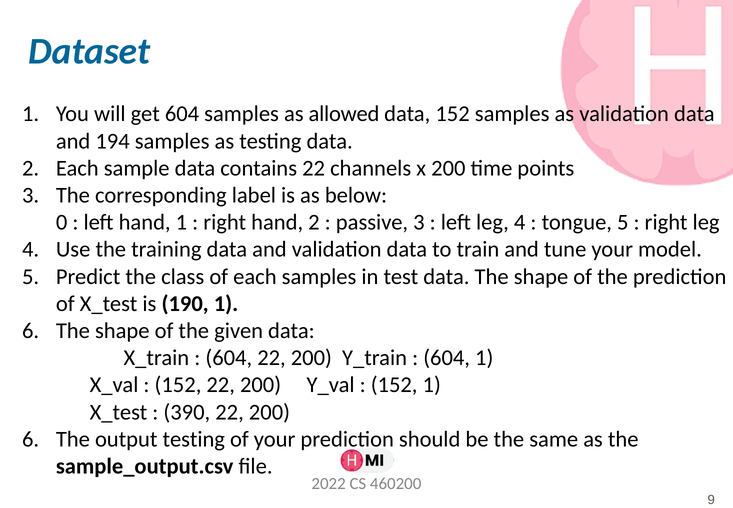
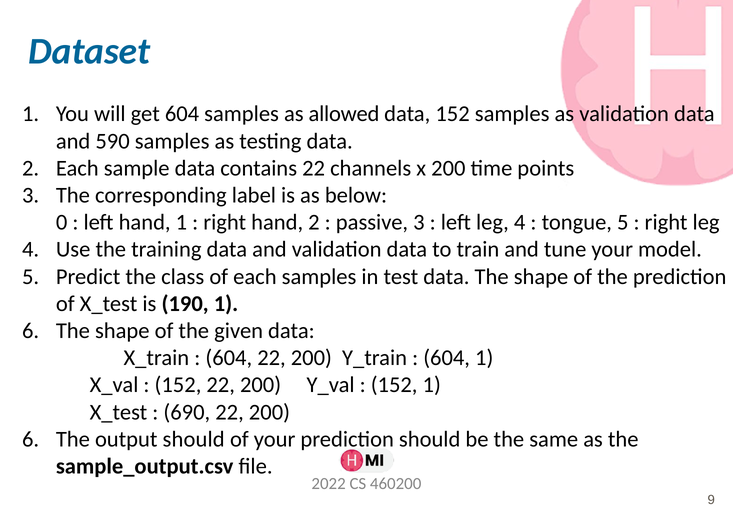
194: 194 -> 590 (113, 141)
390: 390 -> 690 (187, 412)
output testing: testing -> should (194, 439)
